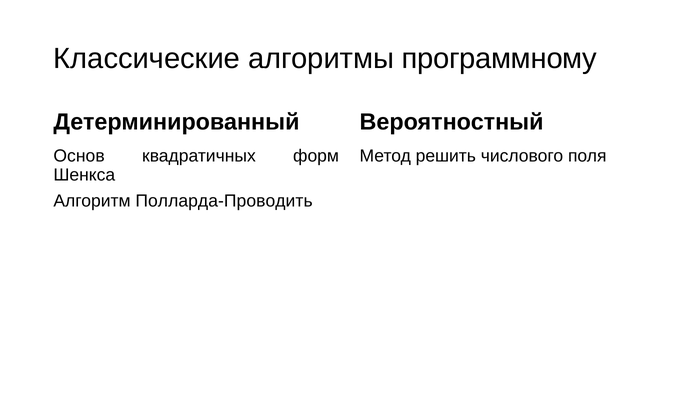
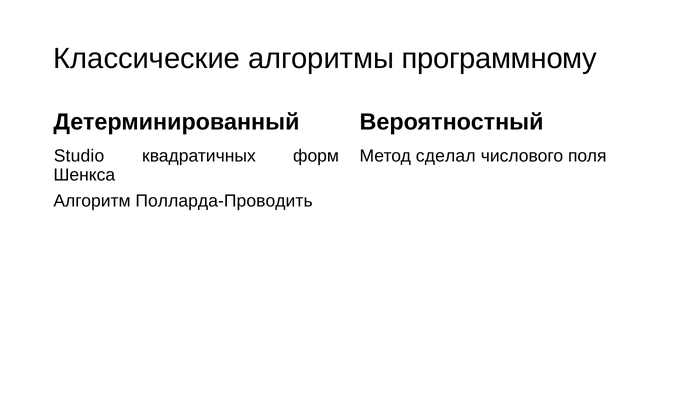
Основ: Основ -> Studio (79, 156)
решить: решить -> сделал (446, 156)
